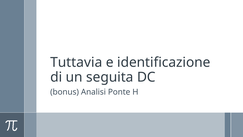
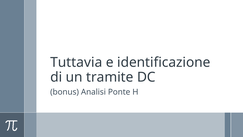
seguita: seguita -> tramite (110, 77)
